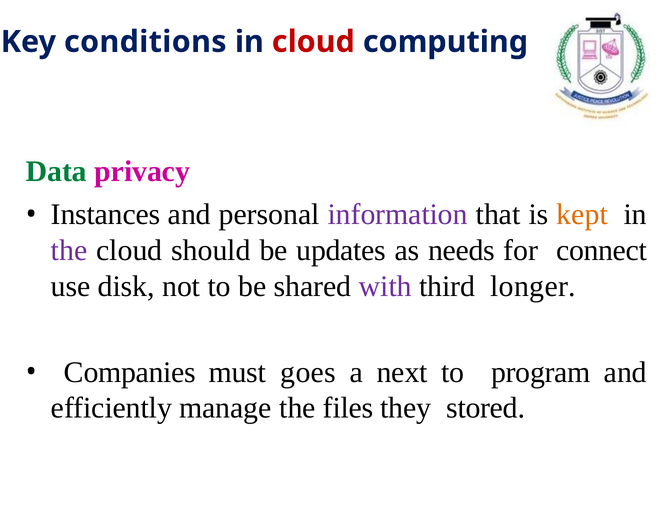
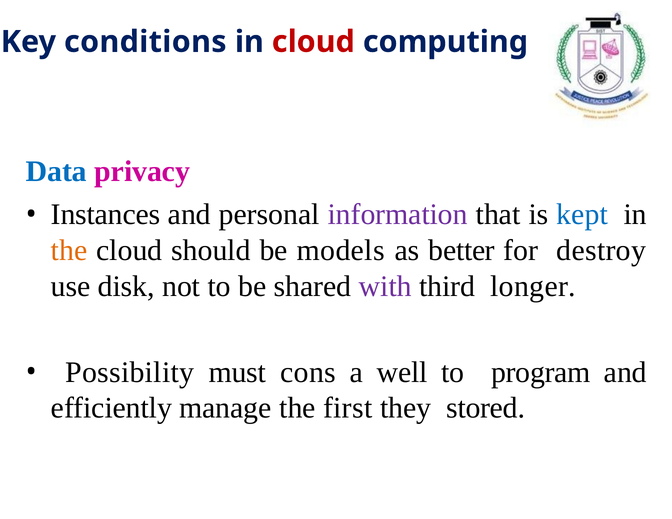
Data colour: green -> blue (56, 172)
kept colour: orange -> blue (582, 215)
the colour: purple -> orange (69, 251)
updates: updates -> models (341, 251)
needs: needs -> better (462, 251)
connect: connect -> destroy (601, 251)
Companies: Companies -> Possibility (130, 372)
goes: goes -> cons (308, 372)
next: next -> well (402, 372)
files: files -> first (348, 408)
